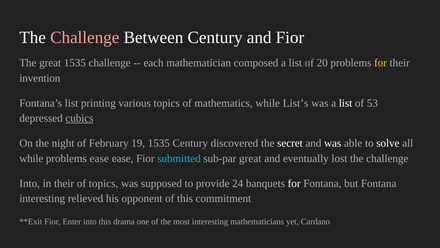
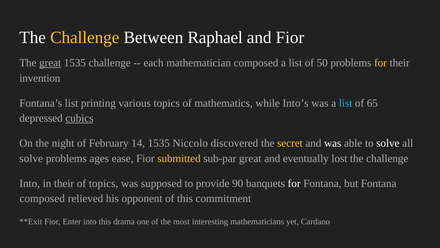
Challenge colour: pink -> yellow (85, 37)
Between Century: Century -> Raphael (215, 37)
great underline: none -> present (50, 63)
20: 20 -> 50 (322, 63)
List’s: List’s -> Into’s (296, 103)
list colour: white -> light blue (346, 103)
53: 53 -> 65 (372, 103)
19: 19 -> 14 (138, 143)
1535 Century: Century -> Niccolo (190, 143)
secret colour: white -> yellow (290, 143)
while: while -> solve (31, 158)
problems ease: ease -> ages (99, 158)
submitted colour: light blue -> yellow (179, 158)
24: 24 -> 90 (238, 183)
interesting: interesting -> composed (42, 198)
